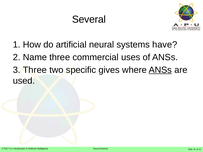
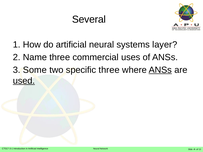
have: have -> layer (165, 45)
3 Three: Three -> Some (35, 70)
specific gives: gives -> three (109, 70)
used underline: none -> present (24, 81)
